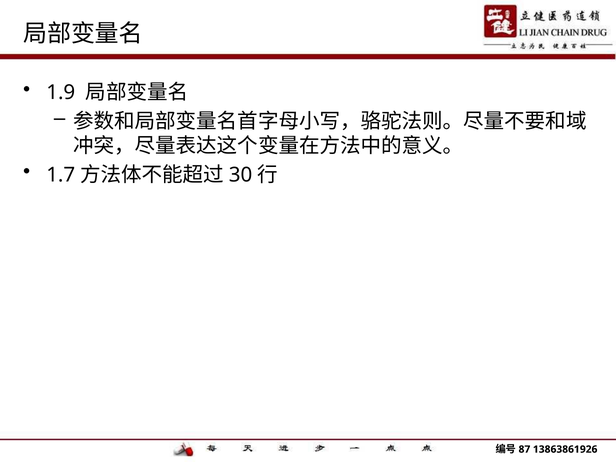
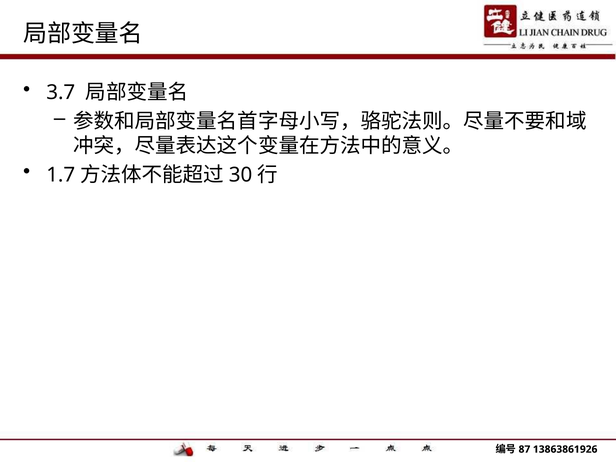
1.9: 1.9 -> 3.7 (61, 93)
